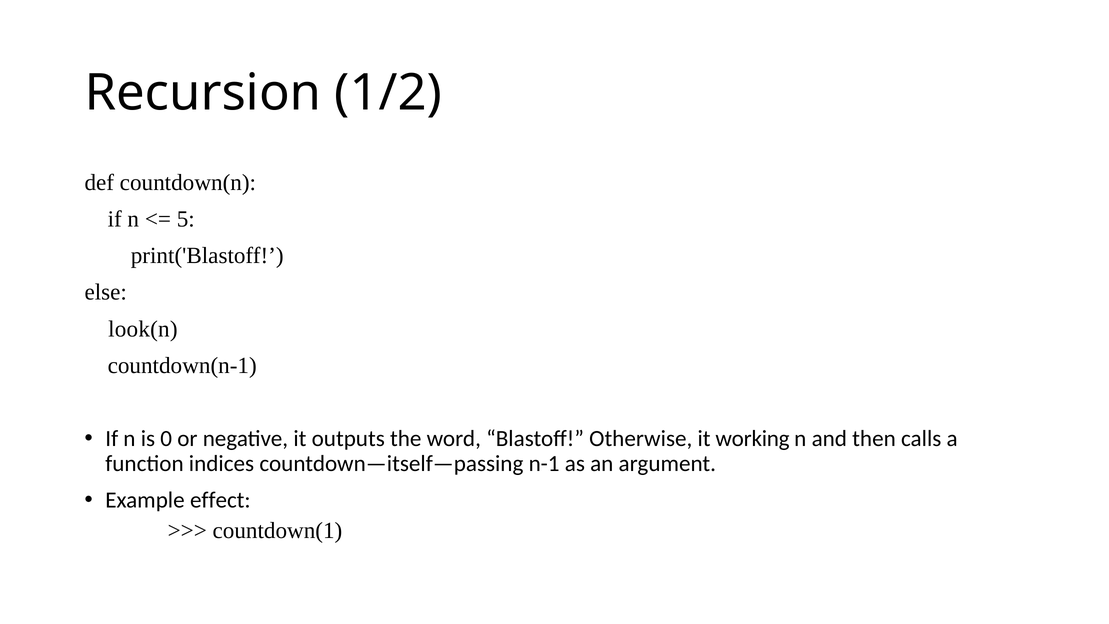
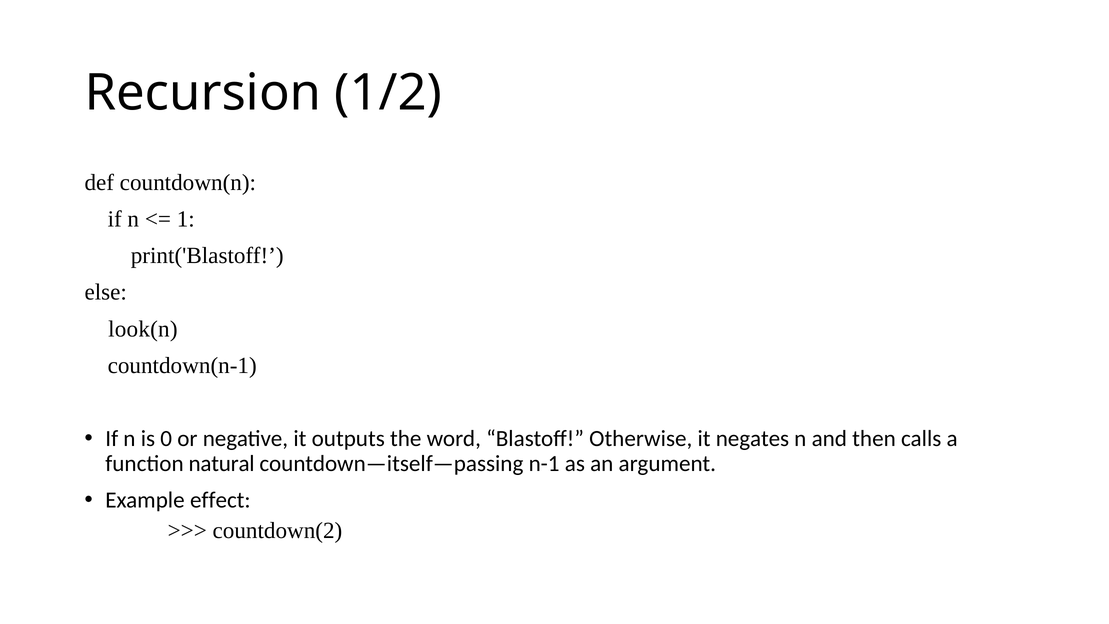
5: 5 -> 1 (186, 219)
working: working -> negates (752, 438)
indices: indices -> natural (222, 463)
countdown(1: countdown(1 -> countdown(2 (277, 531)
